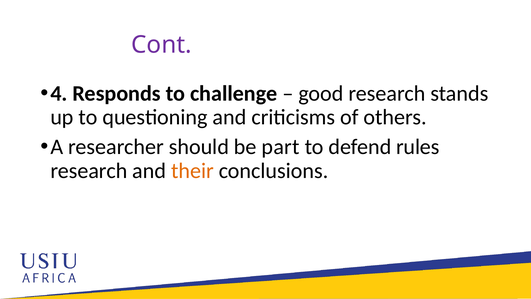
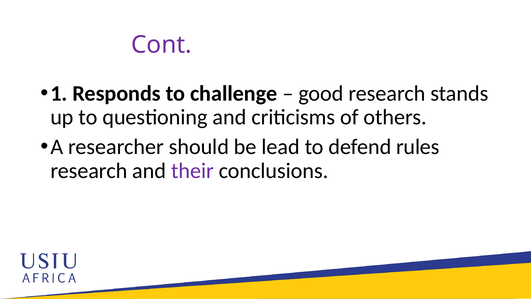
4: 4 -> 1 (59, 93)
part: part -> lead (281, 147)
their colour: orange -> purple (192, 171)
